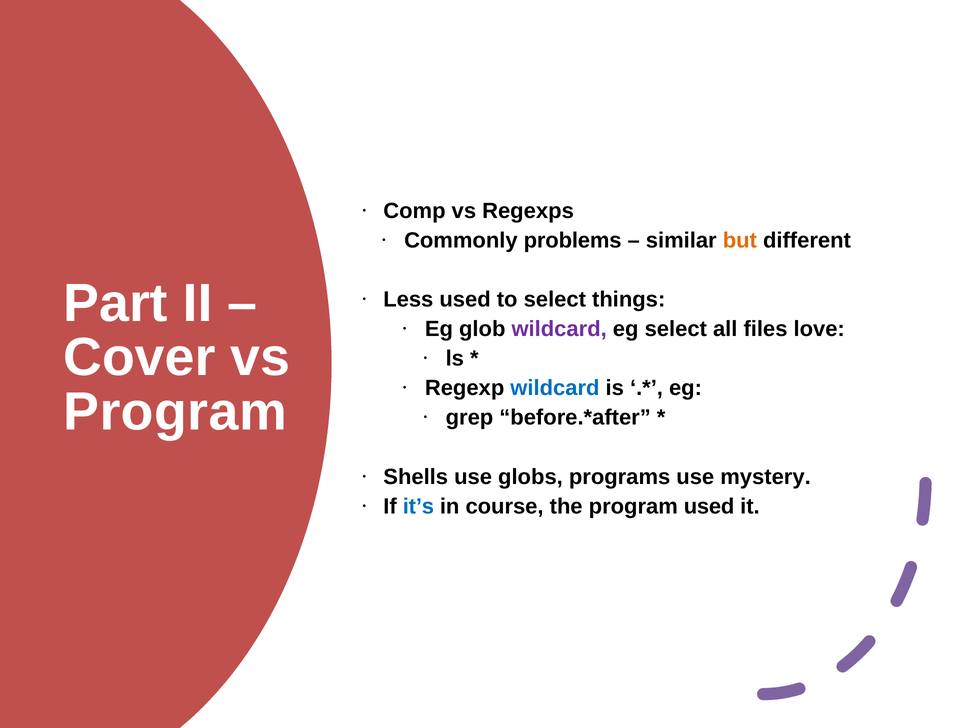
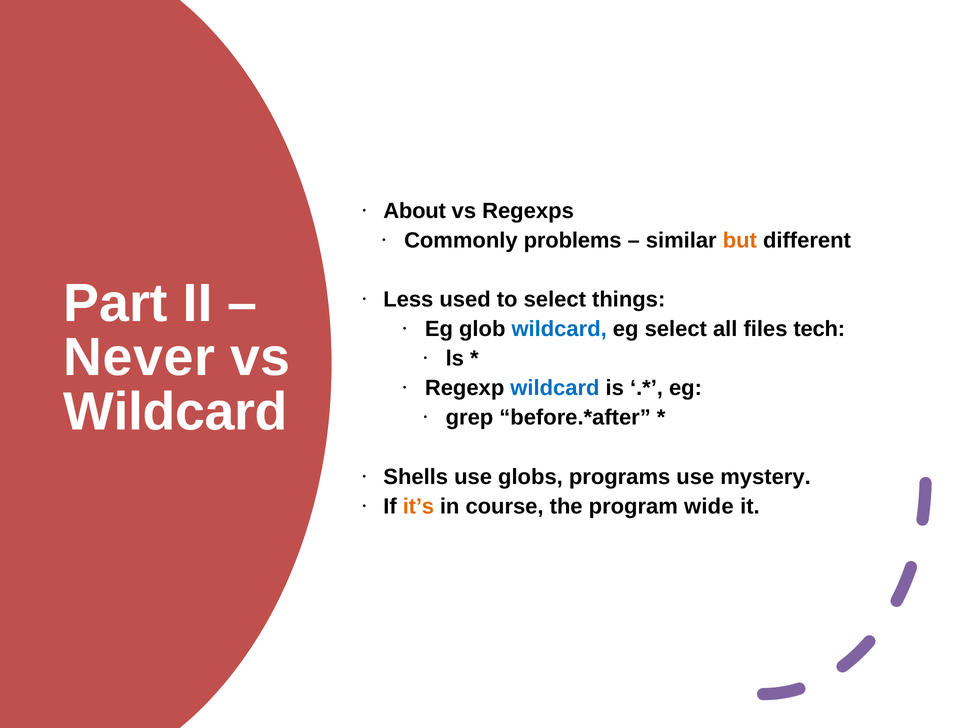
Comp: Comp -> About (415, 211)
wildcard colour: purple -> blue (559, 329)
love: love -> tech (819, 329)
Cover: Cover -> Never (139, 357)
Program: Program -> Wildcard (176, 412)
it’s colour: blue -> orange (418, 506)
program used: used -> wide (709, 506)
